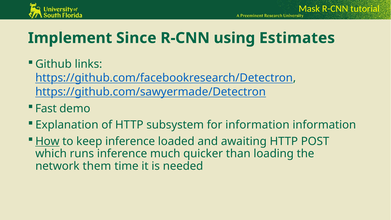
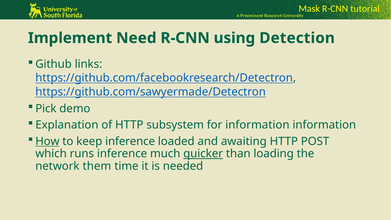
Since: Since -> Need (136, 38)
Estimates: Estimates -> Detection (297, 38)
Fast: Fast -> Pick (46, 109)
quicker underline: none -> present (203, 154)
